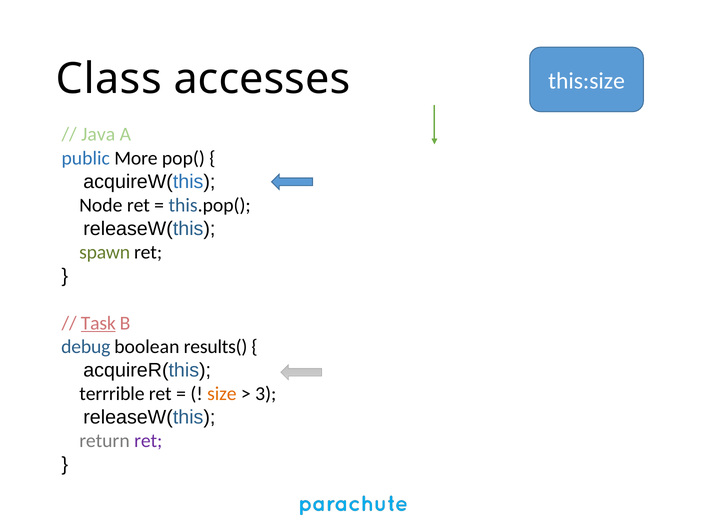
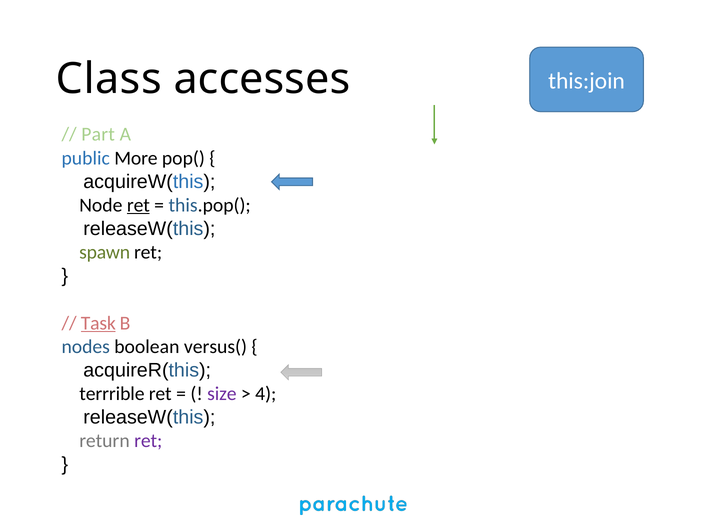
this:size: this:size -> this:join (587, 81)
Java: Java -> Part (98, 135)
ret underline: none -> present (138, 205)
debug: debug -> nodes (86, 347)
results(: results( -> versus( (215, 347)
size colour: orange -> purple (222, 394)
3: 3 -> 4 (266, 394)
